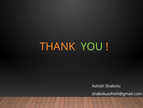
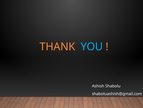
YOU colour: light green -> light blue (92, 46)
